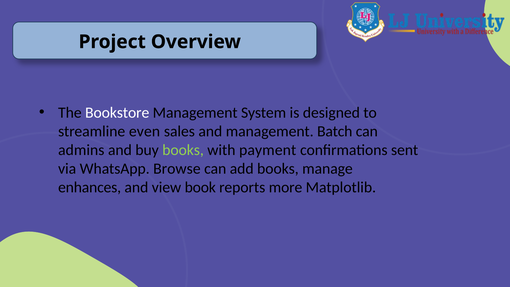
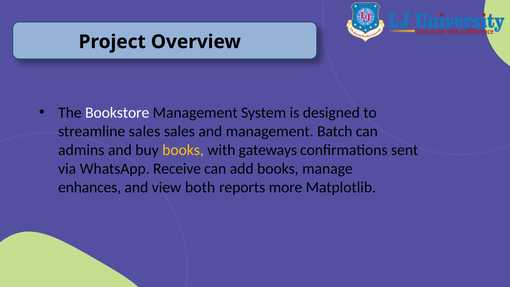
streamline even: even -> sales (145, 131)
books colour: light green -> yellow (183, 150)
payment: payment -> gateways (268, 150)
Browse: Browse -> Receive (177, 169)
book: book -> both (200, 187)
